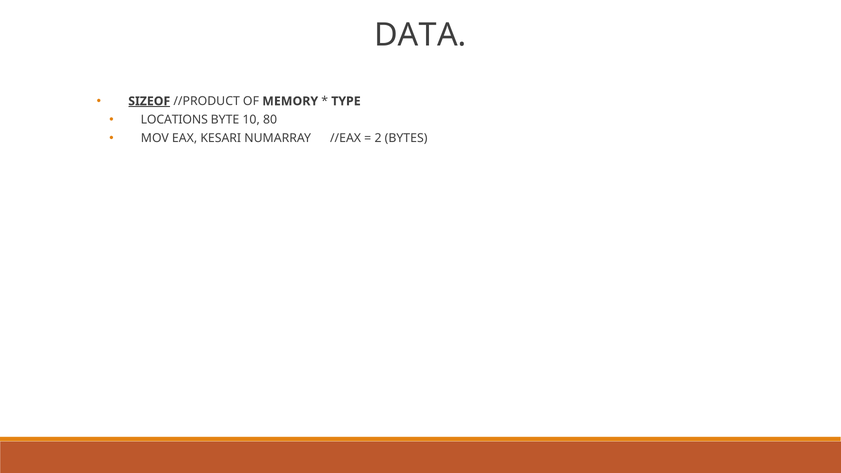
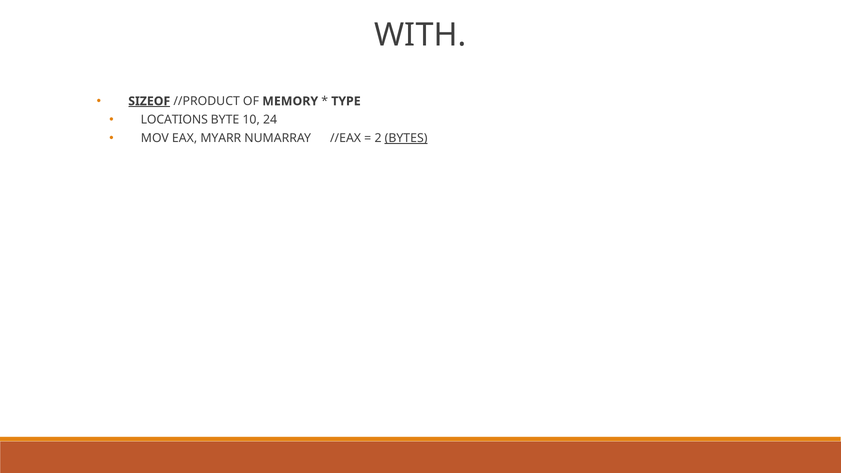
DATA: DATA -> WITH (420, 35)
80: 80 -> 24 (270, 120)
KESARI: KESARI -> MYARR (221, 138)
BYTES underline: none -> present (406, 138)
